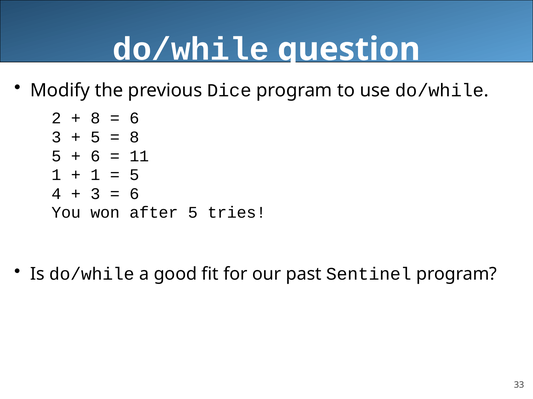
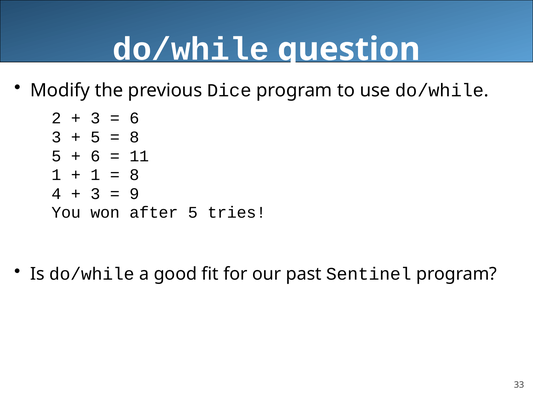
8: 8 -> 3 (95, 118)
5: 5 -> 8 (134, 175)
6: 6 -> 9 (134, 194)
